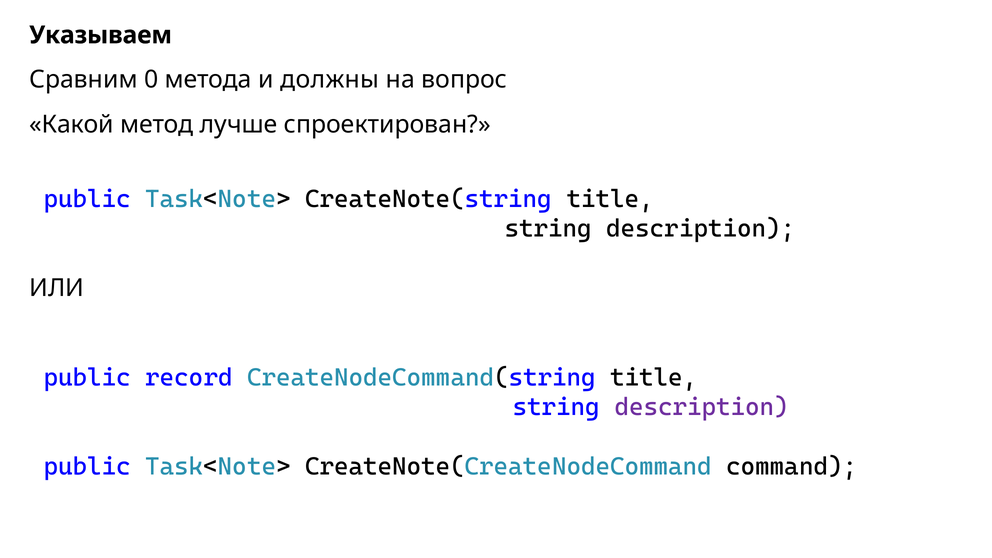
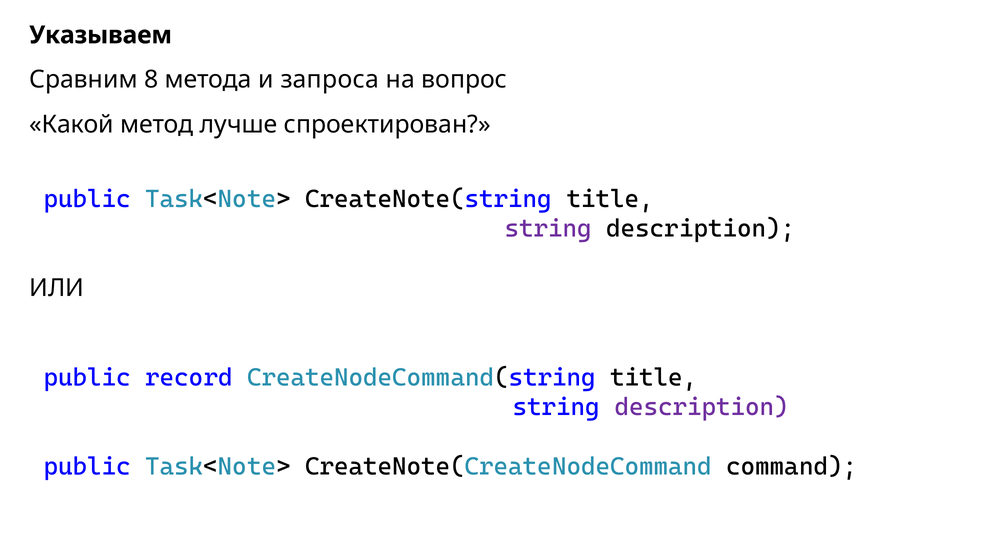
0: 0 -> 8 (151, 80)
должны: должны -> запроса (330, 80)
string colour: black -> purple (548, 229)
